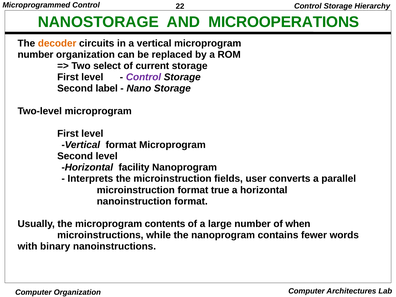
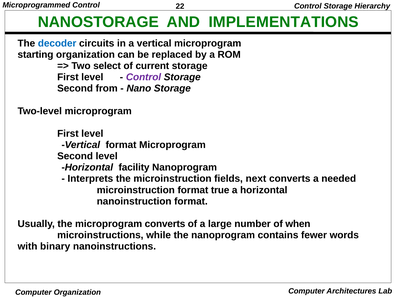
MICROOPERATIONS: MICROOPERATIONS -> IMPLEMENTATIONS (284, 22)
decoder colour: orange -> blue (57, 43)
number: number -> starting (35, 55)
label: label -> from (107, 88)
user: user -> next (256, 179)
parallel: parallel -> needed (339, 179)
microprogram contents: contents -> converts (165, 224)
